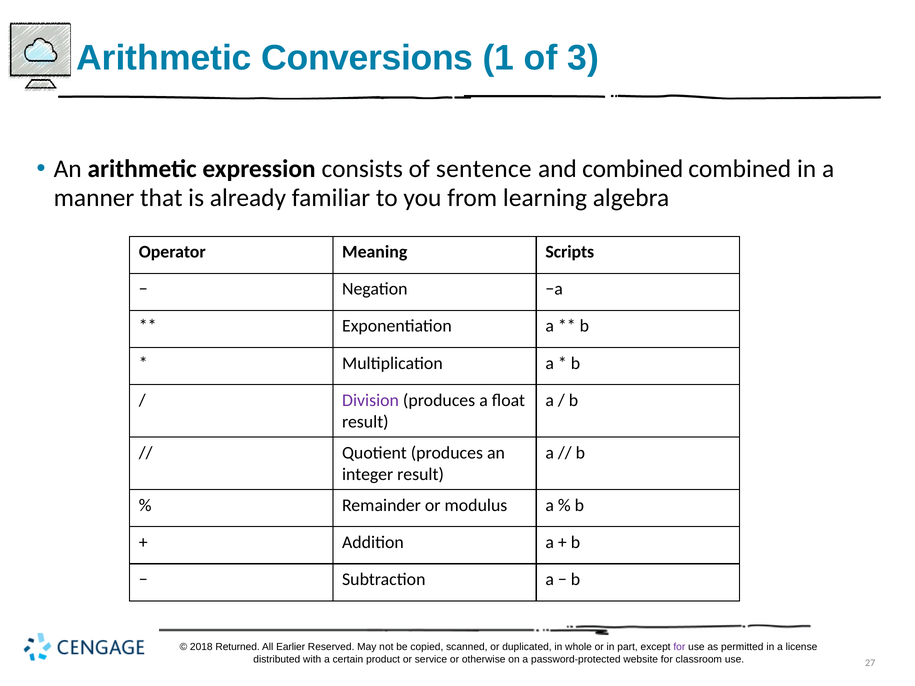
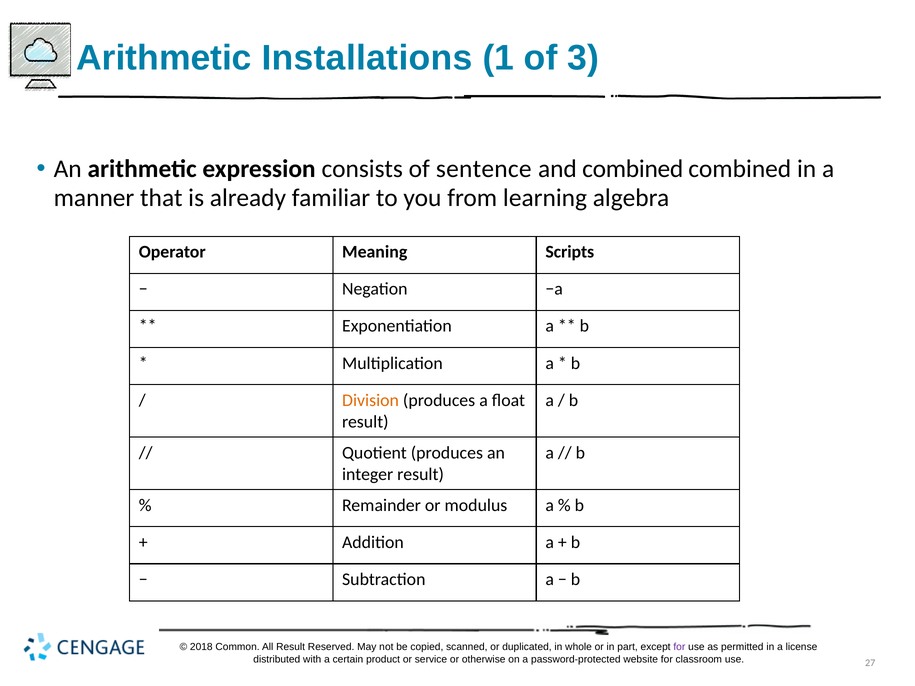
Conversions: Conversions -> Installations (367, 58)
Division colour: purple -> orange (371, 400)
Returned: Returned -> Common (238, 647)
All Earlier: Earlier -> Result (291, 647)
